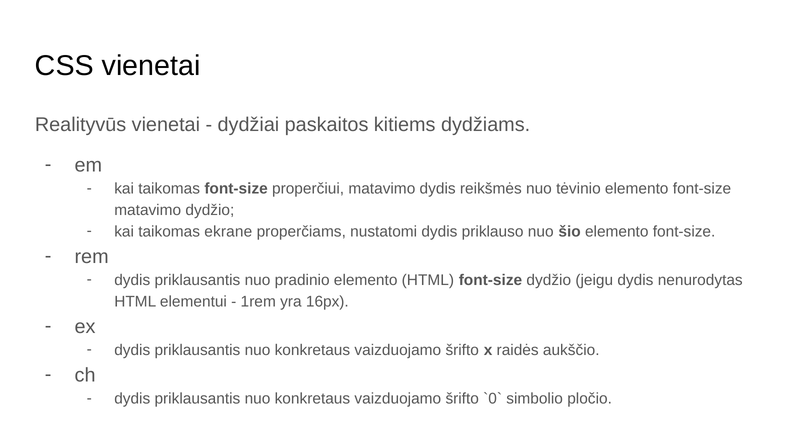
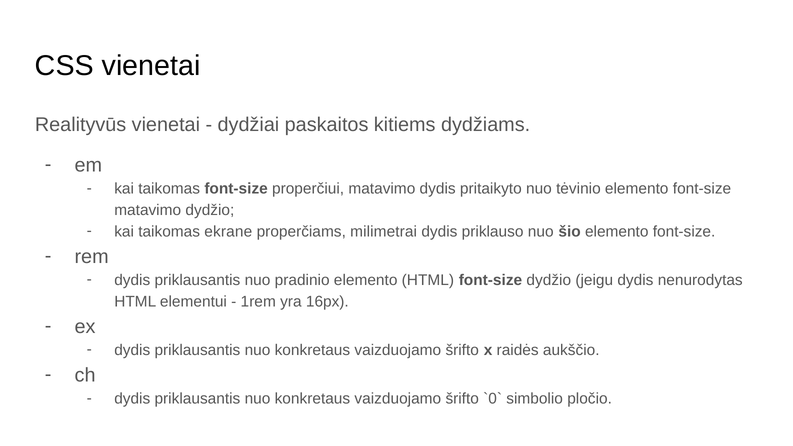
reikšmės: reikšmės -> pritaikyto (491, 189)
nustatomi: nustatomi -> milimetrai (384, 232)
